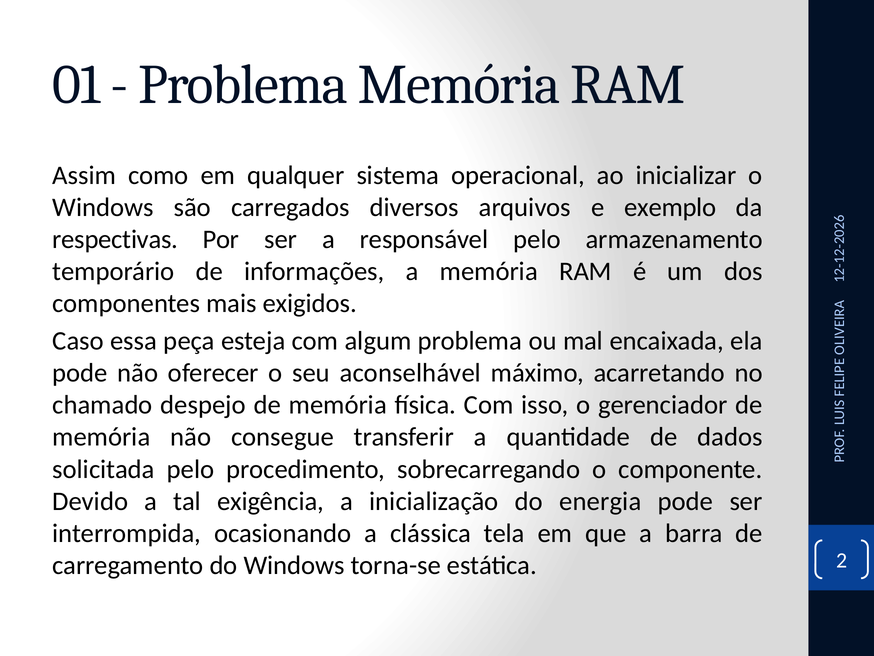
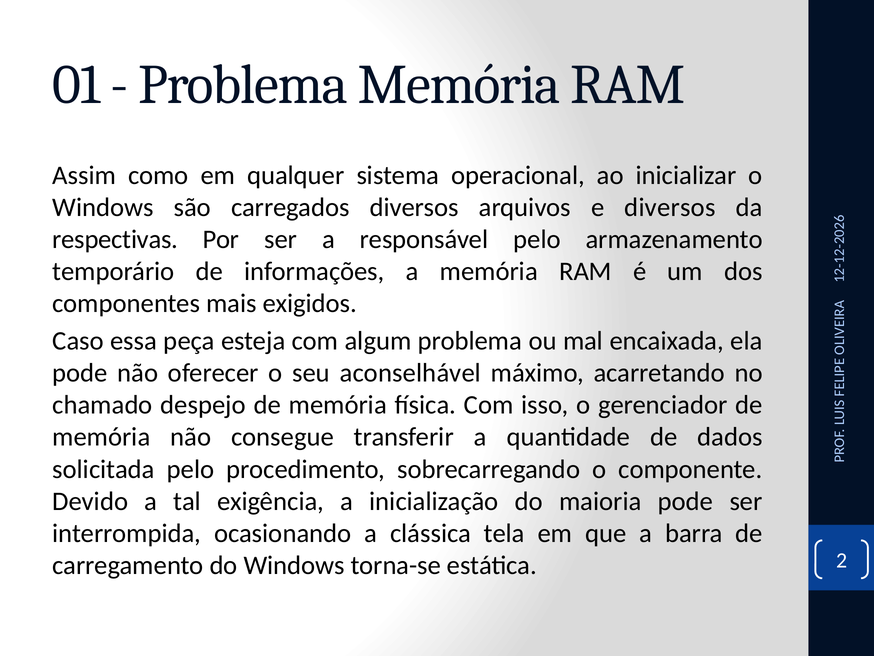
e exemplo: exemplo -> diversos (670, 207)
energia: energia -> maioria (600, 501)
